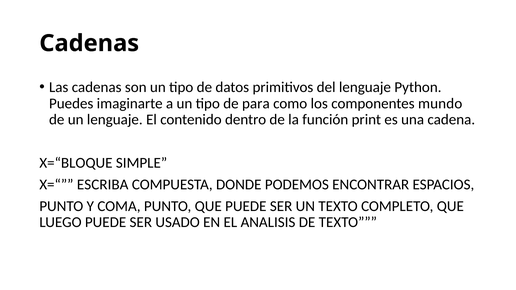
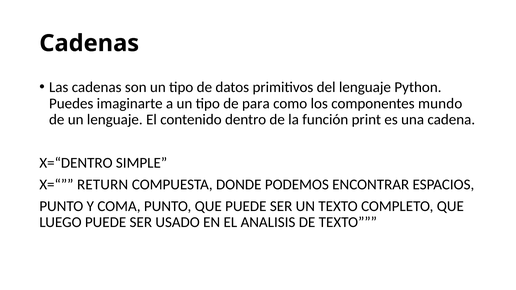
X=“BLOQUE: X=“BLOQUE -> X=“DENTRO (76, 163)
ESCRIBA: ESCRIBA -> RETURN (103, 185)
